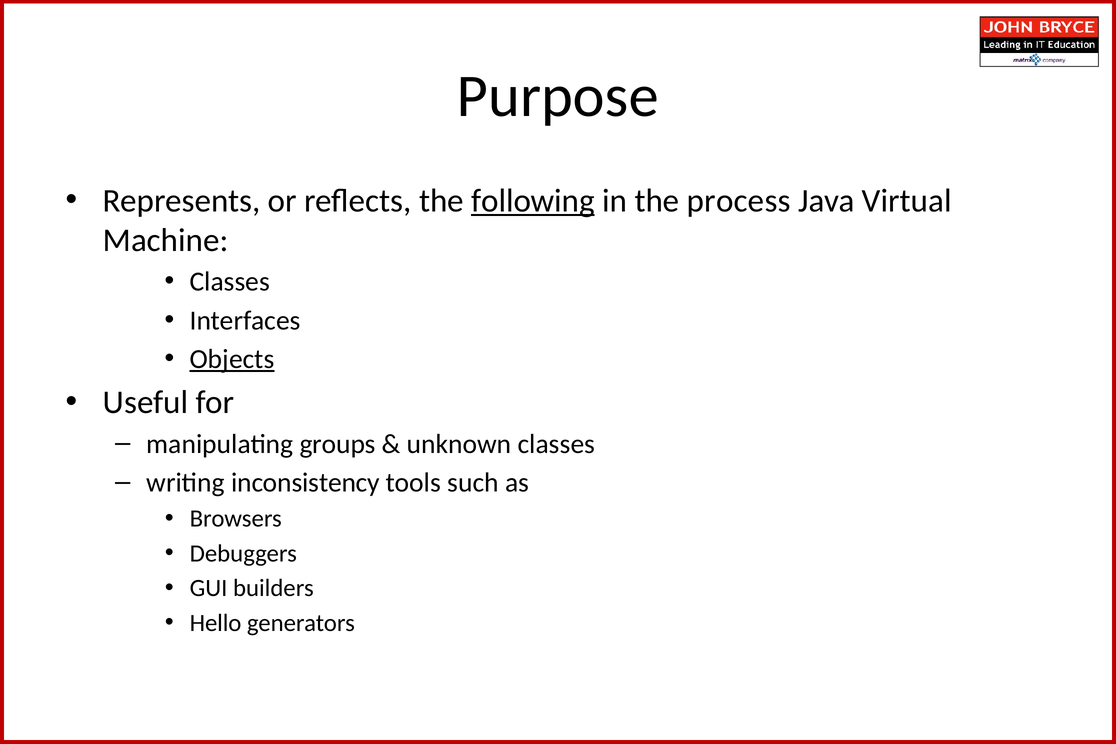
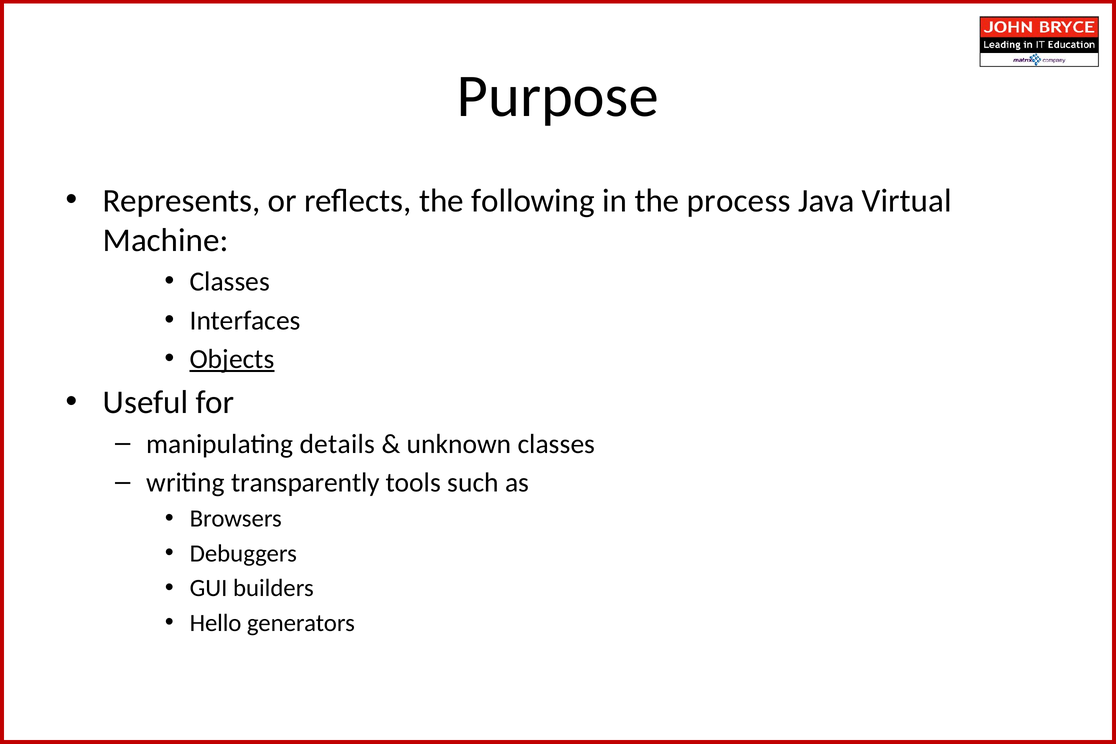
following underline: present -> none (533, 201)
groups: groups -> details (337, 444)
inconsistency: inconsistency -> transparently (305, 483)
